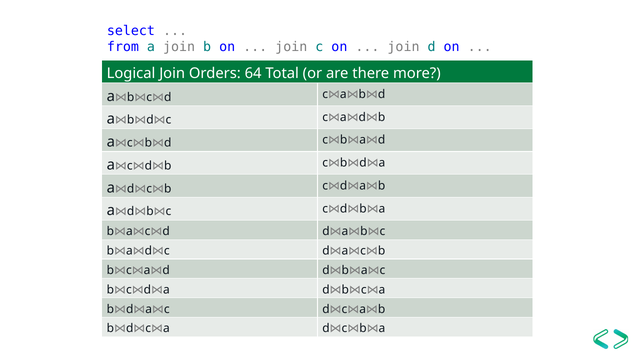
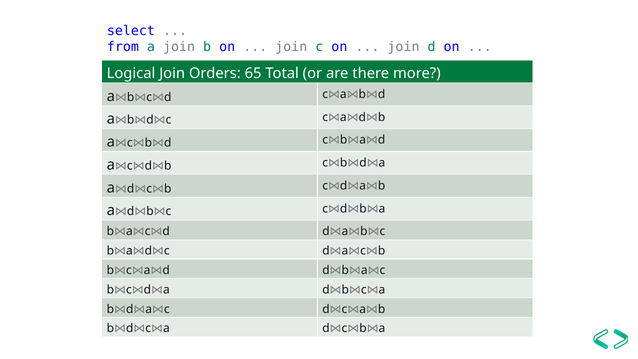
64: 64 -> 65 (253, 73)
